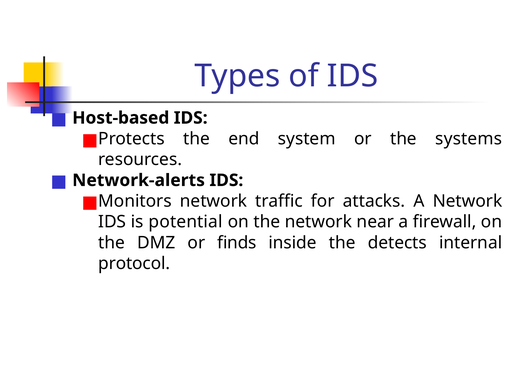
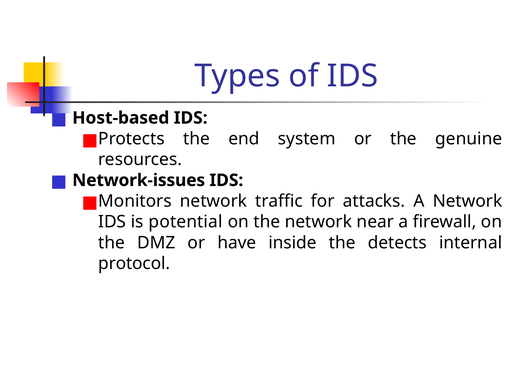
systems: systems -> genuine (469, 138)
Network-alerts: Network-alerts -> Network-issues (139, 180)
finds: finds -> have (237, 242)
